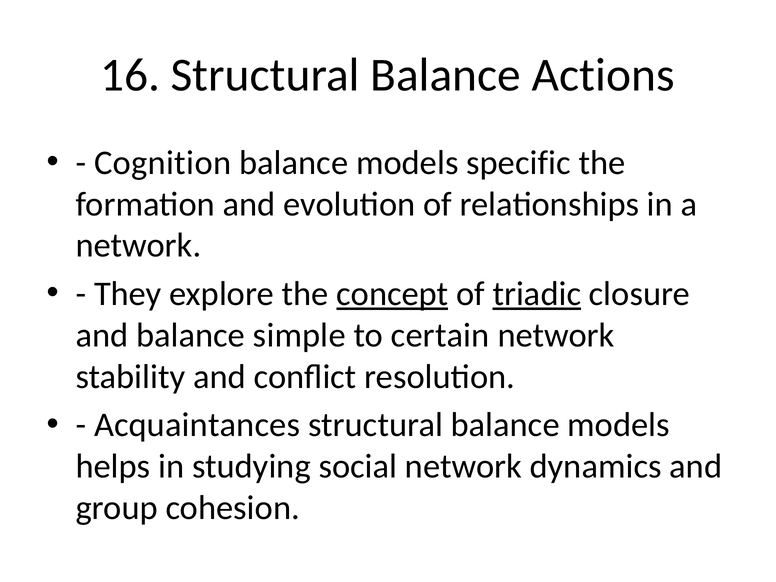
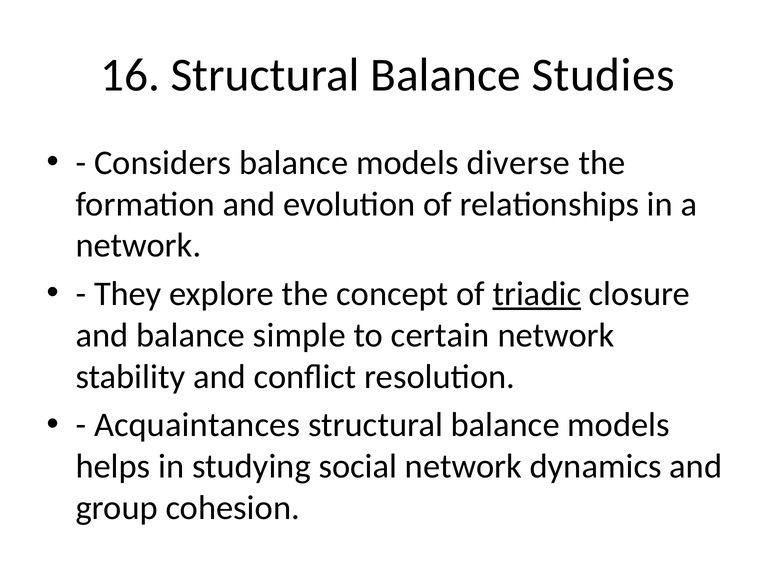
Actions: Actions -> Studies (603, 75)
Cognition: Cognition -> Considers (163, 163)
specific: specific -> diverse (518, 163)
concept underline: present -> none (392, 294)
